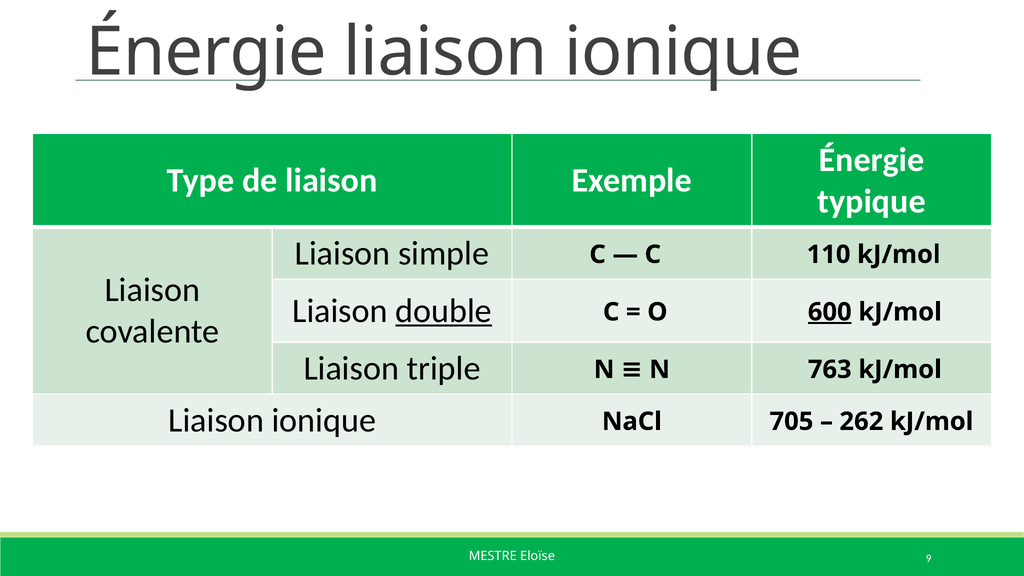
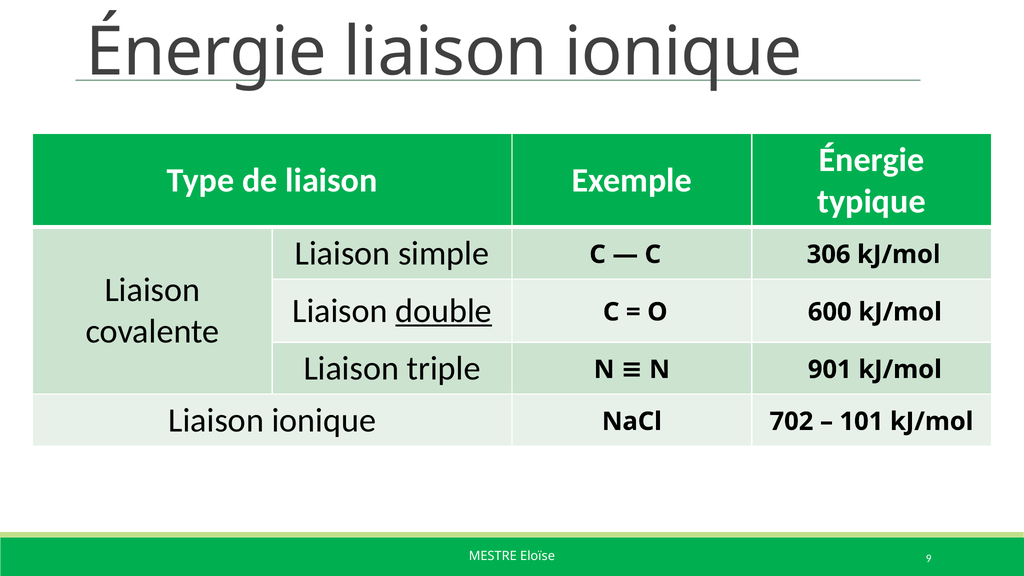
110: 110 -> 306 (829, 255)
600 underline: present -> none (830, 312)
763: 763 -> 901 (830, 370)
705: 705 -> 702 (791, 422)
262: 262 -> 101 (861, 422)
